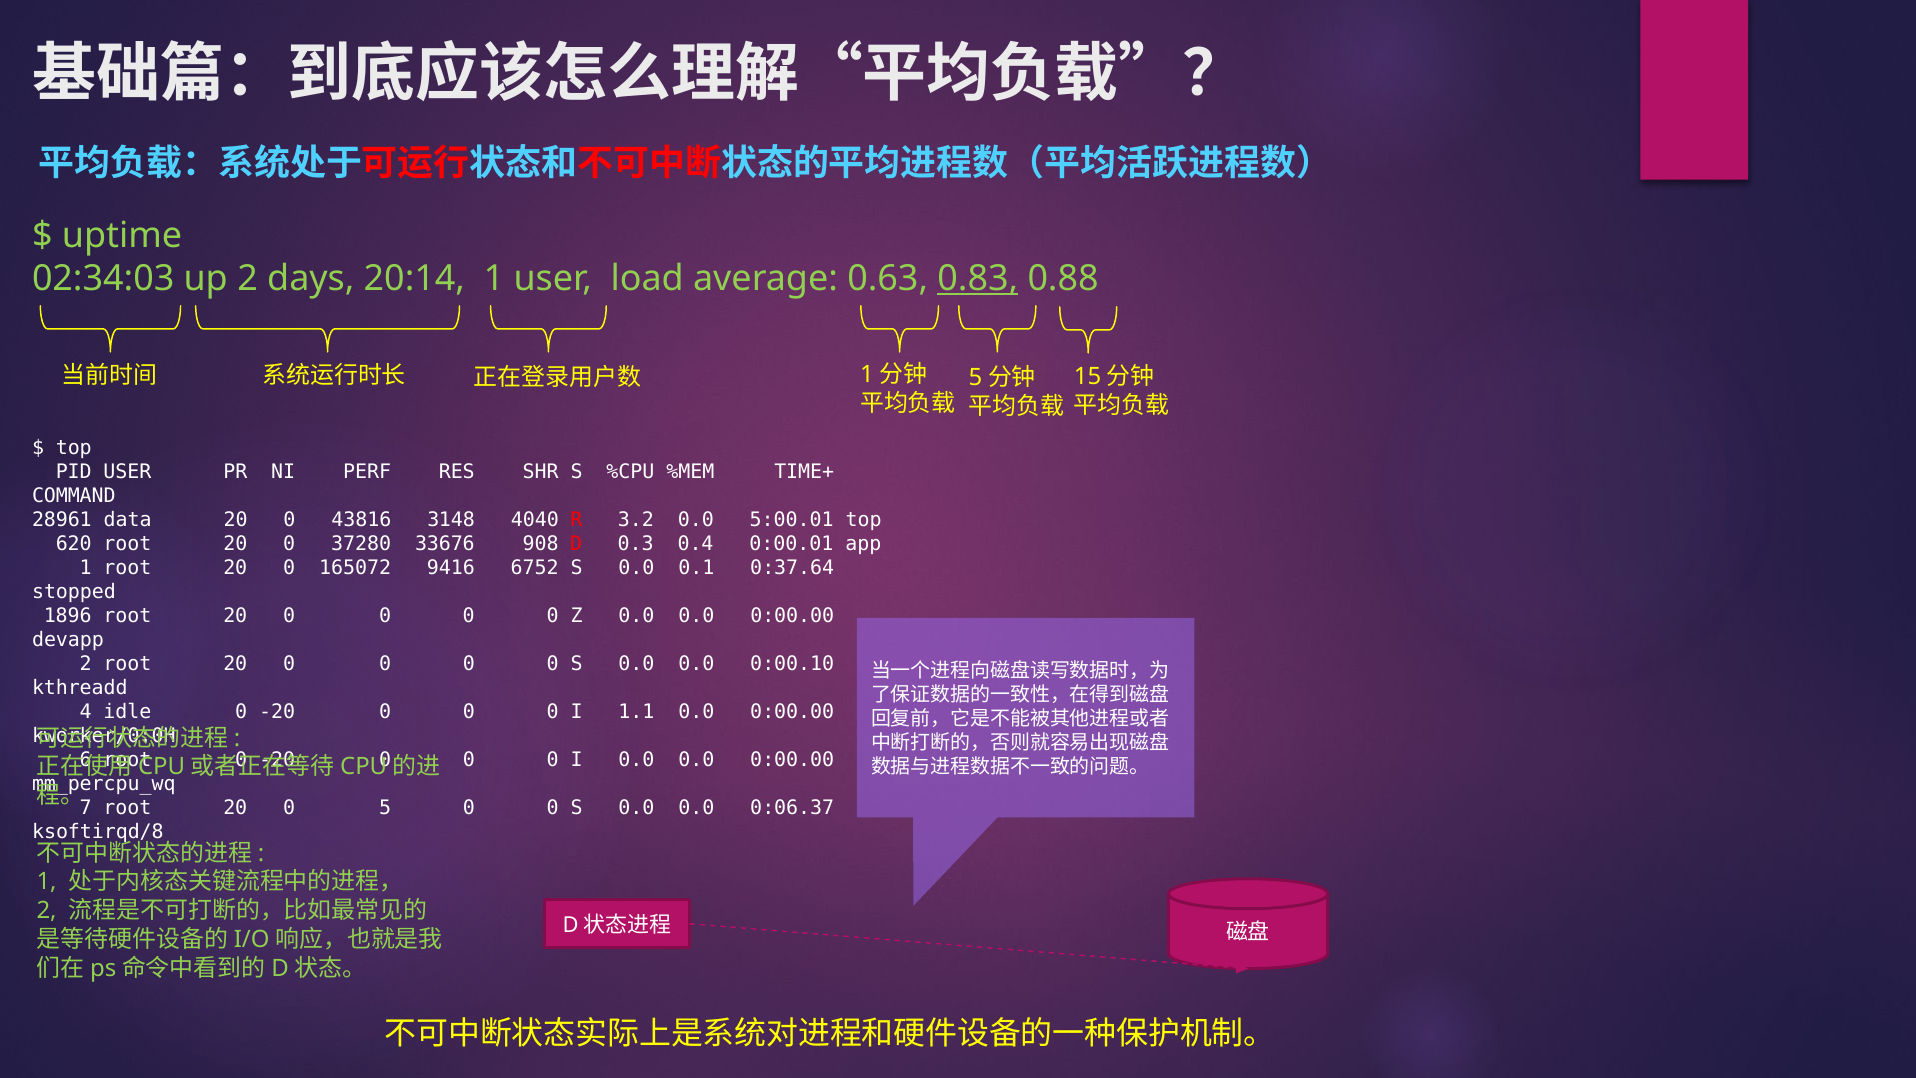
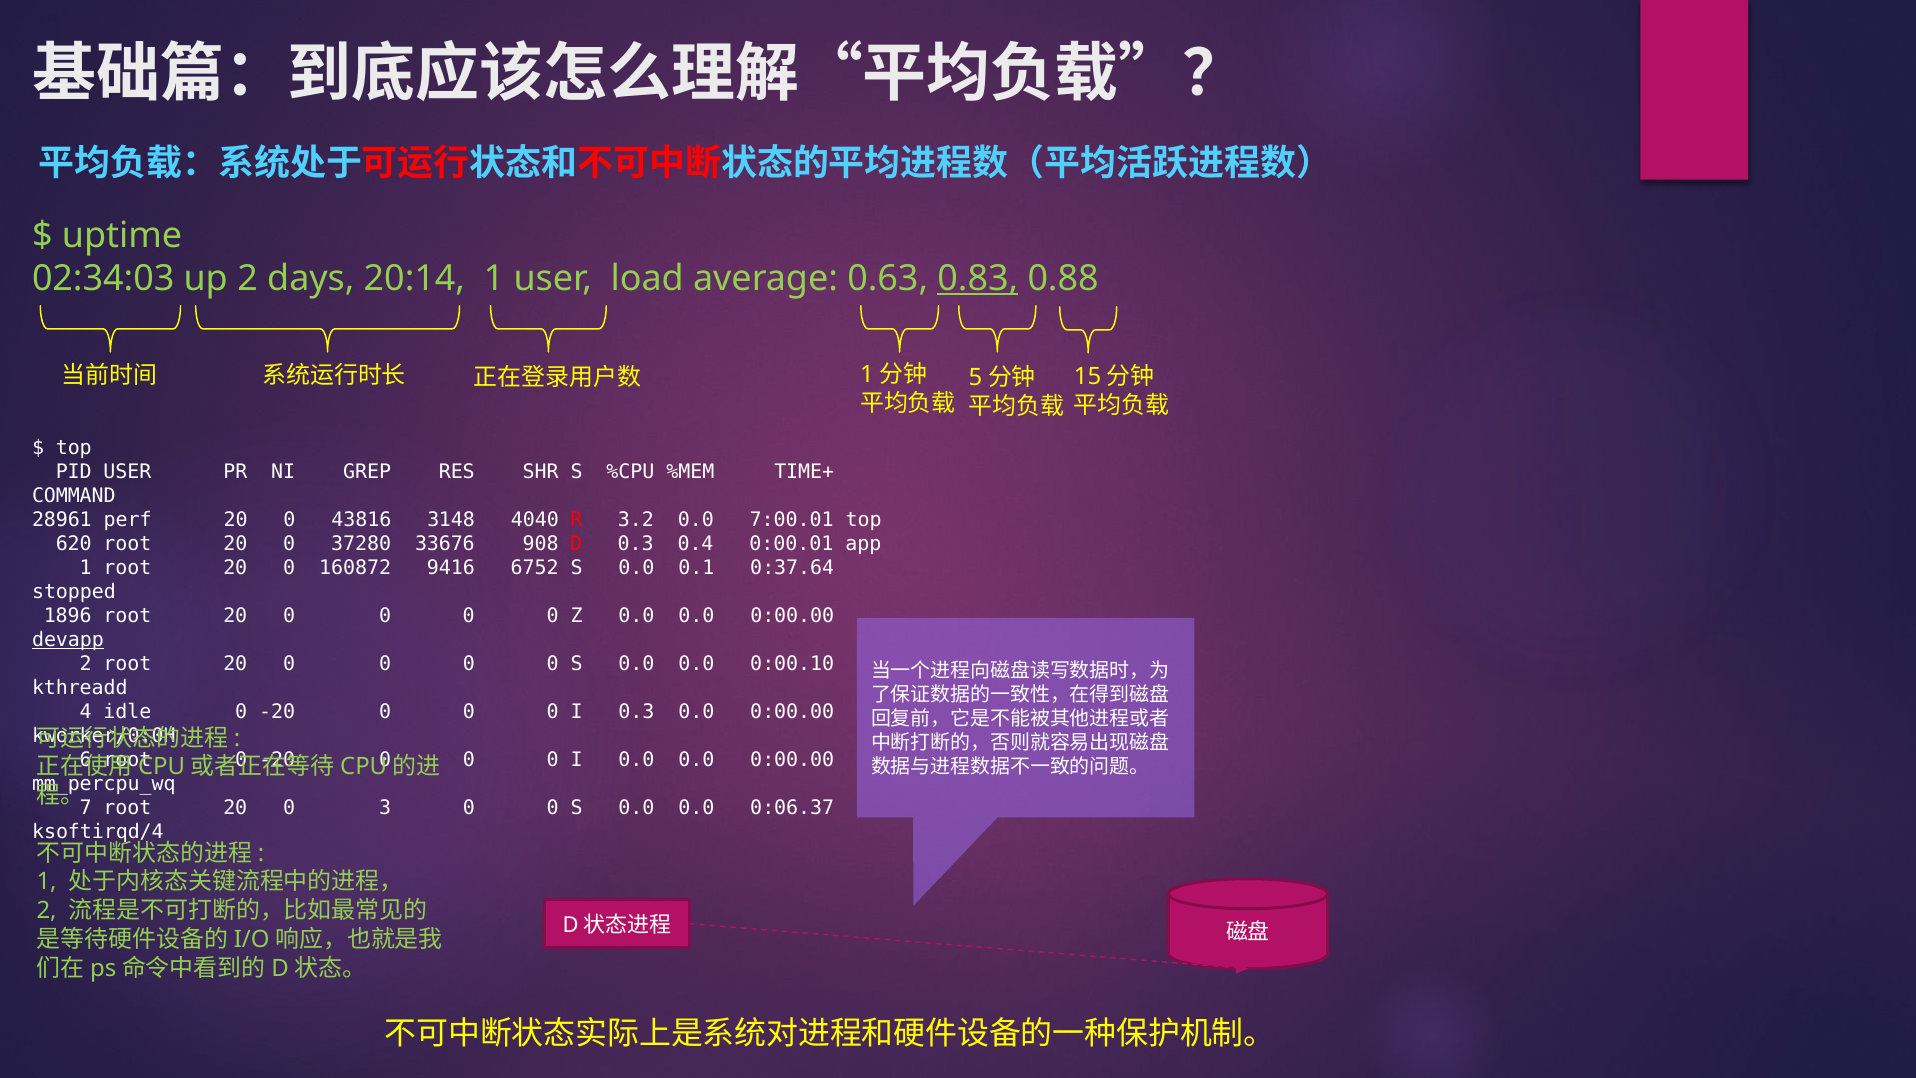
PERF: PERF -> GREP (367, 472)
data: data -> perf (128, 520)
5:00.01: 5:00.01 -> 7:00.01 (792, 520)
165072: 165072 -> 160872 (355, 568)
devapp underline: none -> present (68, 640)
I 1.1: 1.1 -> 0.3 (636, 712)
5: 5 -> 3 (385, 808)
ksoftirqd/8: ksoftirqd/8 -> ksoftirqd/4 (98, 832)
